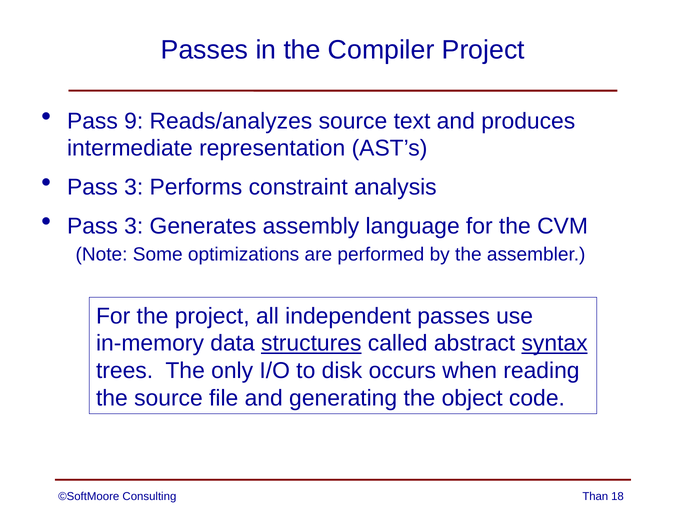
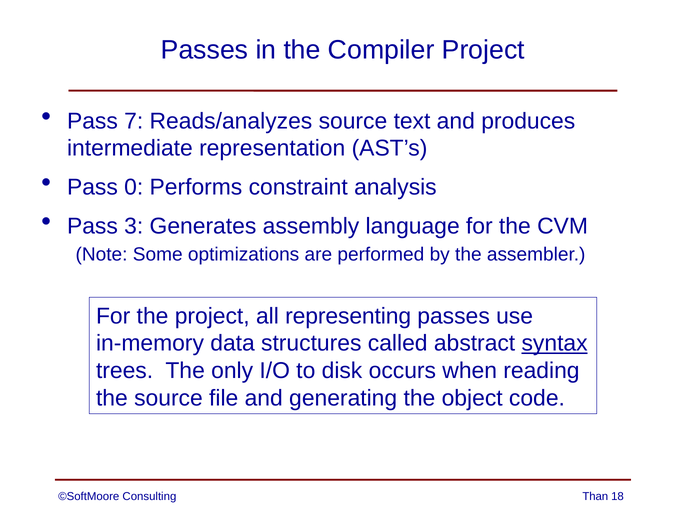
9: 9 -> 7 (134, 121)
3: 3 -> 0 (134, 187)
independent: independent -> representing (348, 316)
structures underline: present -> none (311, 344)
